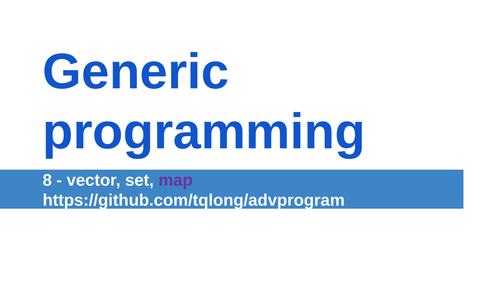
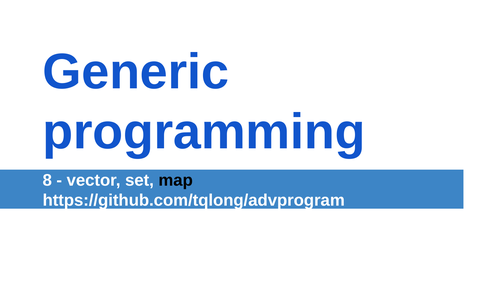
map colour: purple -> black (176, 180)
